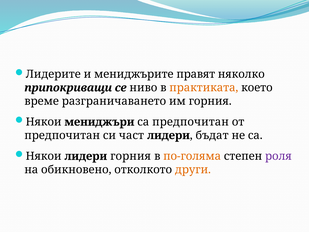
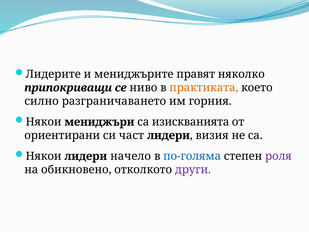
време: време -> силно (42, 101)
са предпочитан: предпочитан -> изискванията (191, 122)
предпочитан: предпочитан -> ориентирани (62, 135)
бъдат: бъдат -> визия (212, 135)
лидери горния: горния -> начело (131, 156)
по-голяма colour: orange -> blue (192, 156)
други colour: orange -> purple (193, 169)
